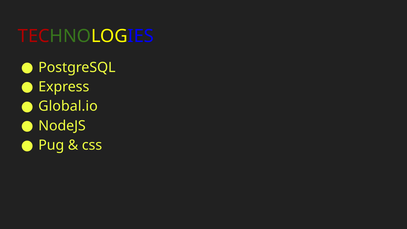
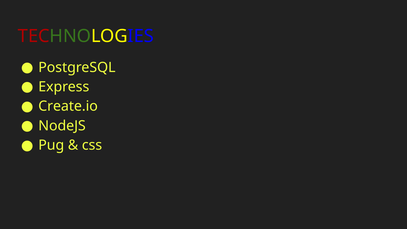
Global.io: Global.io -> Create.io (68, 106)
